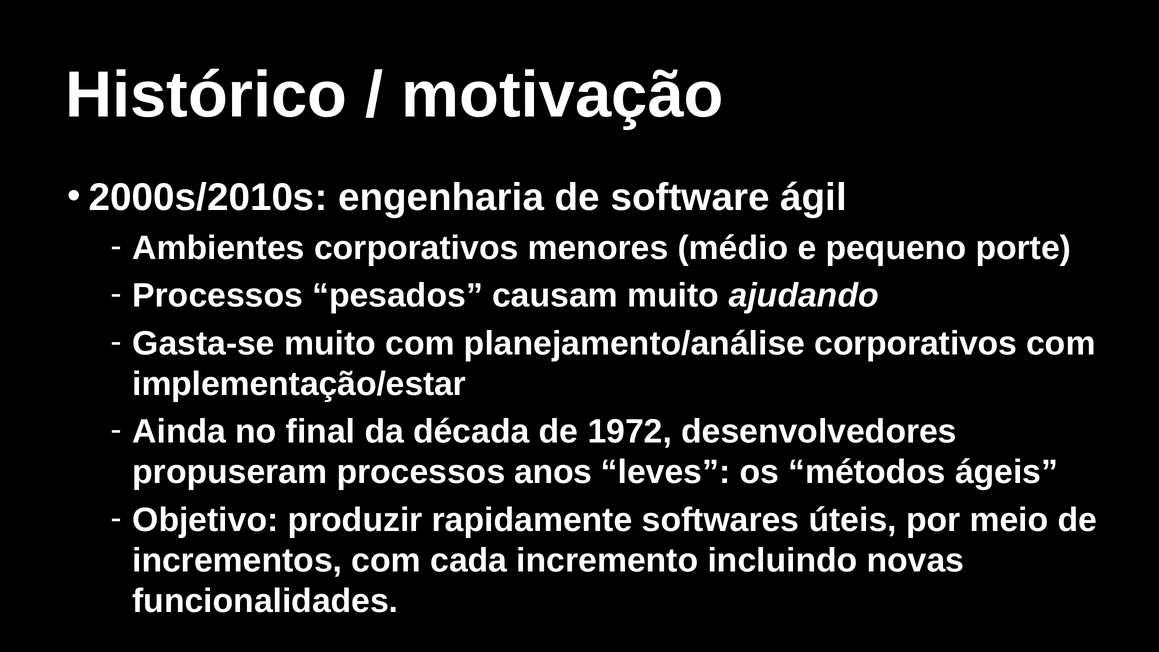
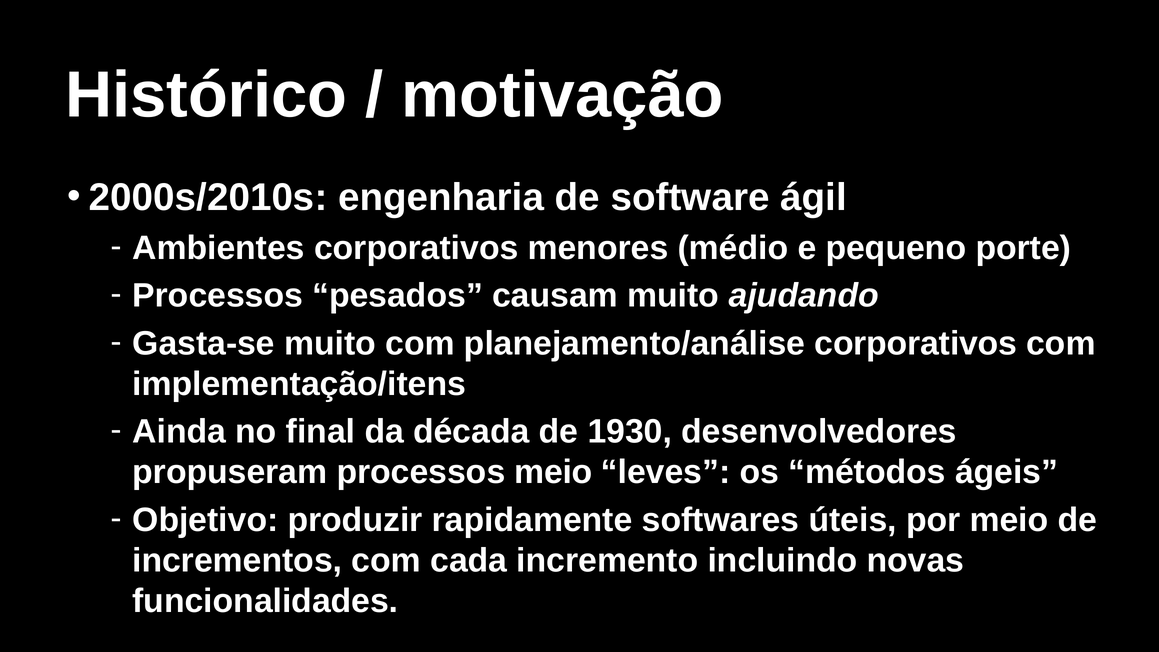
implementação/estar: implementação/estar -> implementação/itens (299, 384)
1972: 1972 -> 1930 (630, 432)
processos anos: anos -> meio (553, 472)
